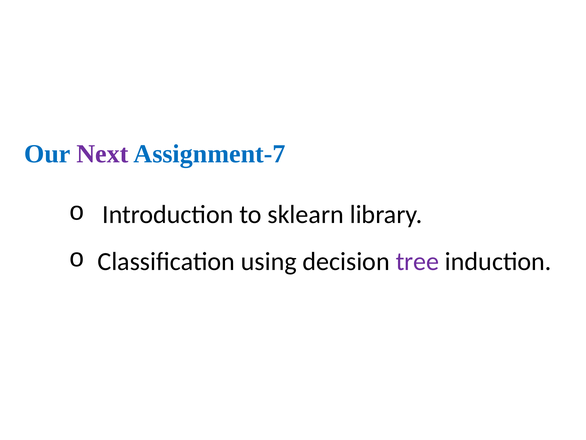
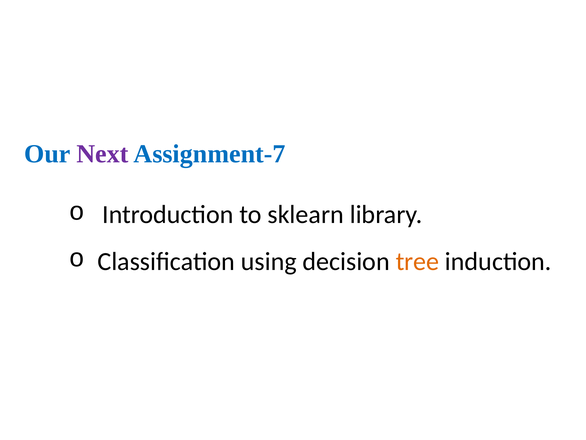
tree colour: purple -> orange (417, 261)
